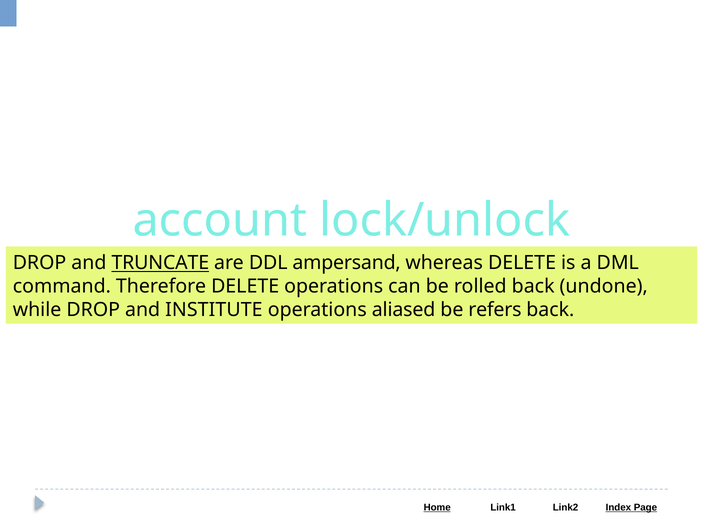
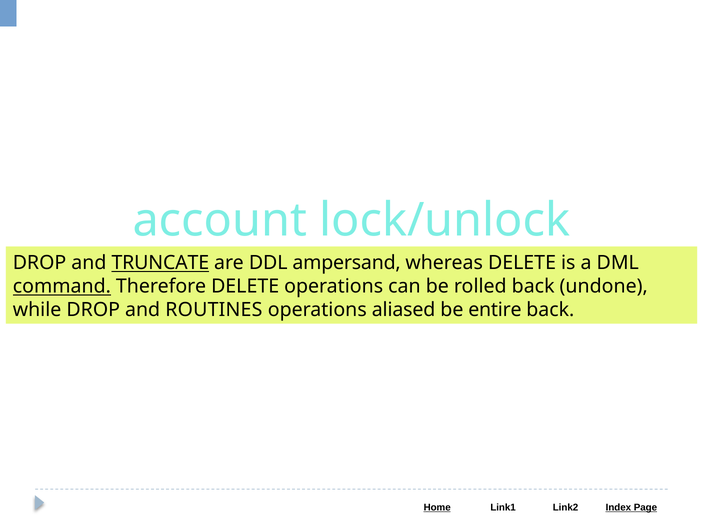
command underline: none -> present (62, 286)
INSTITUTE: INSTITUTE -> ROUTINES (214, 309)
refers: refers -> entire (495, 309)
